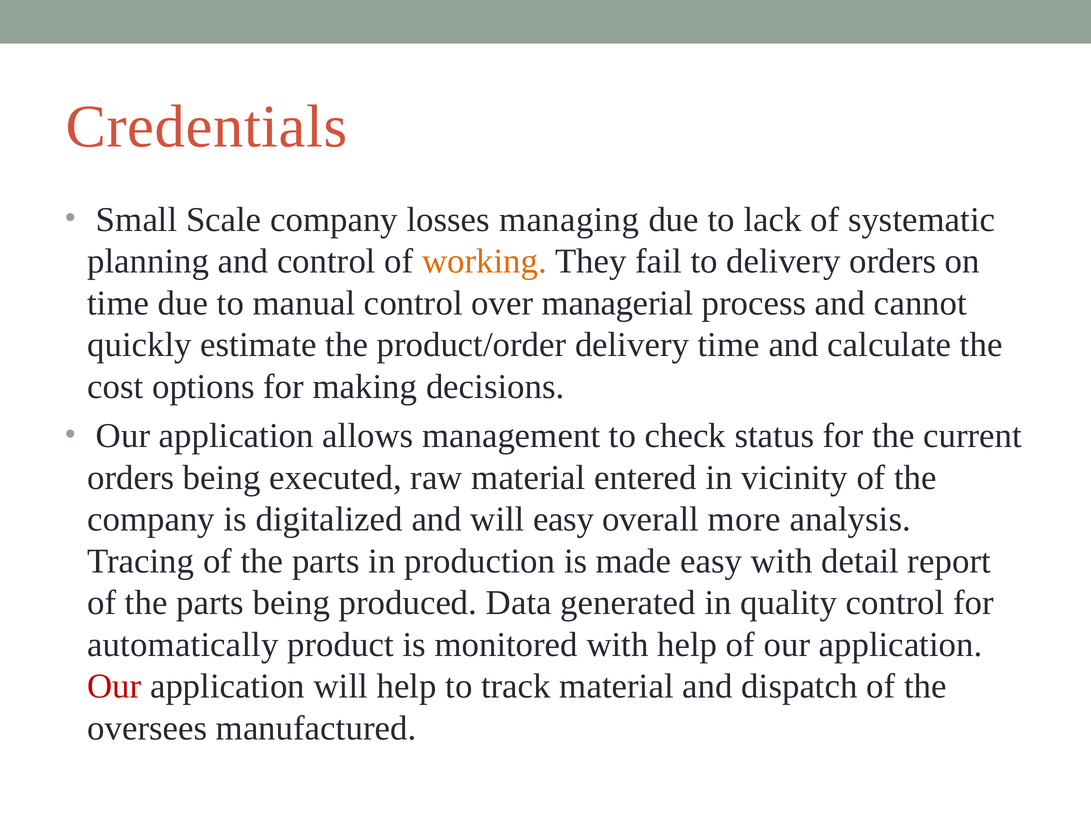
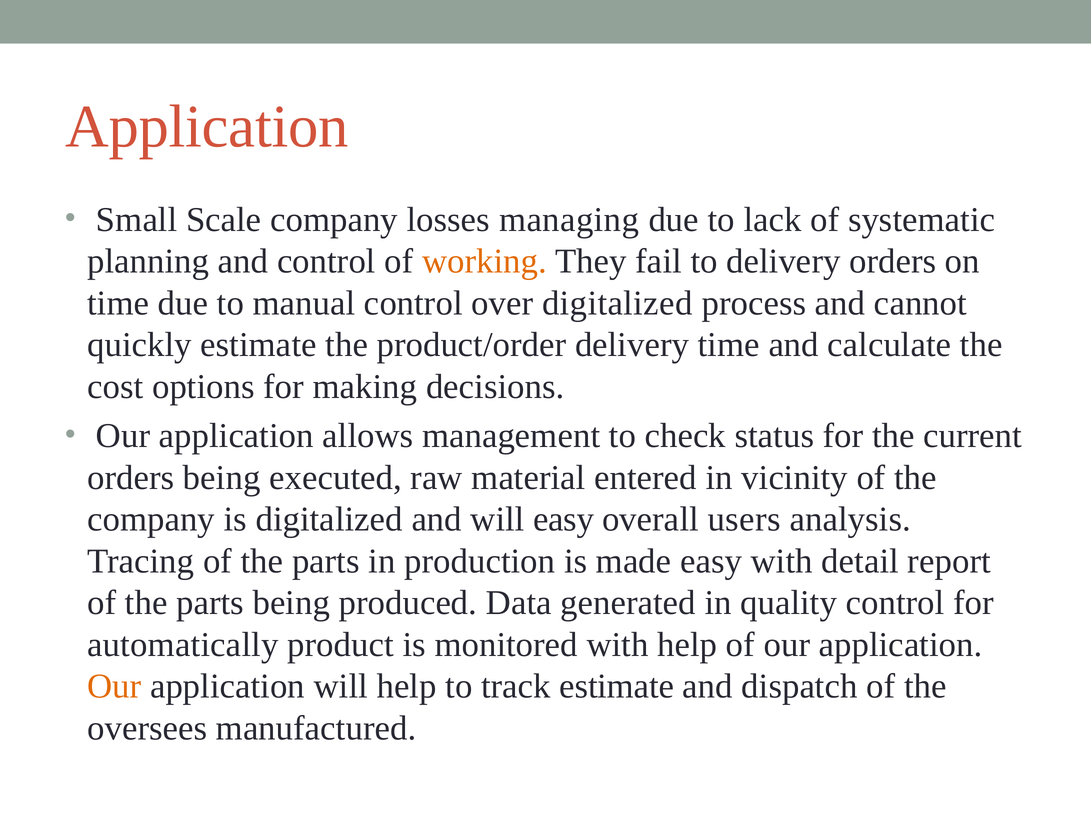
Credentials: Credentials -> Application (207, 127)
over managerial: managerial -> digitalized (617, 303)
more: more -> users (744, 520)
Our colour: red -> orange (114, 687)
track material: material -> estimate (617, 687)
